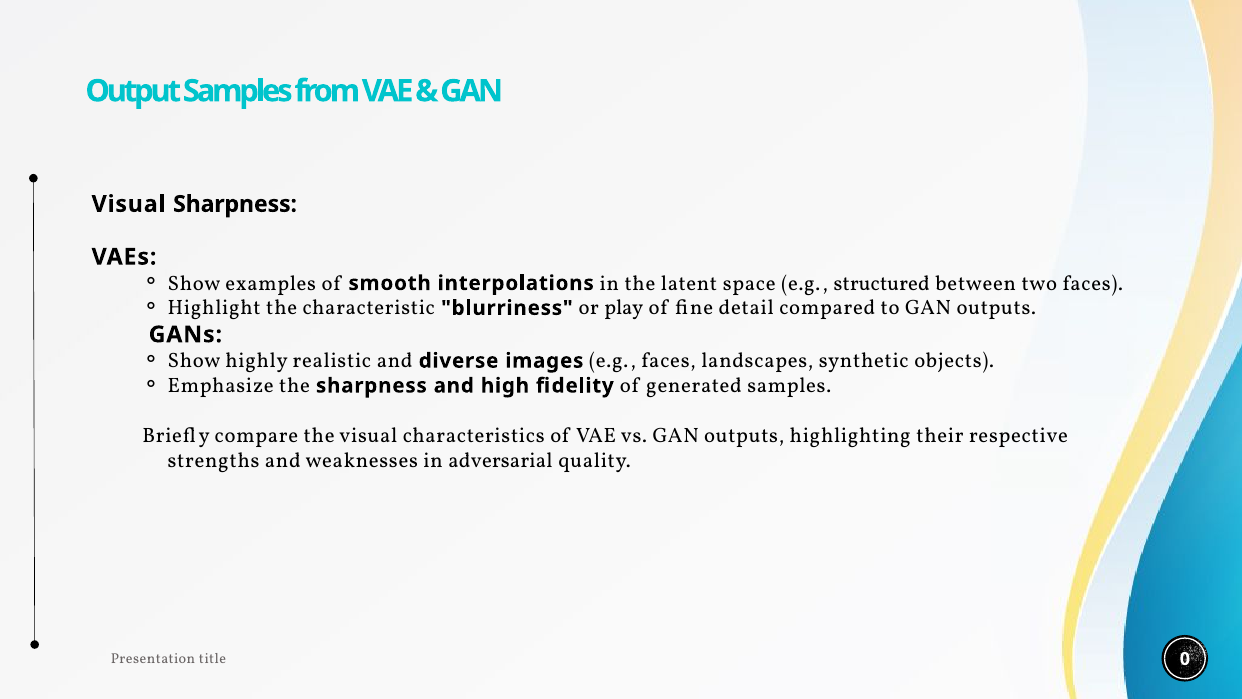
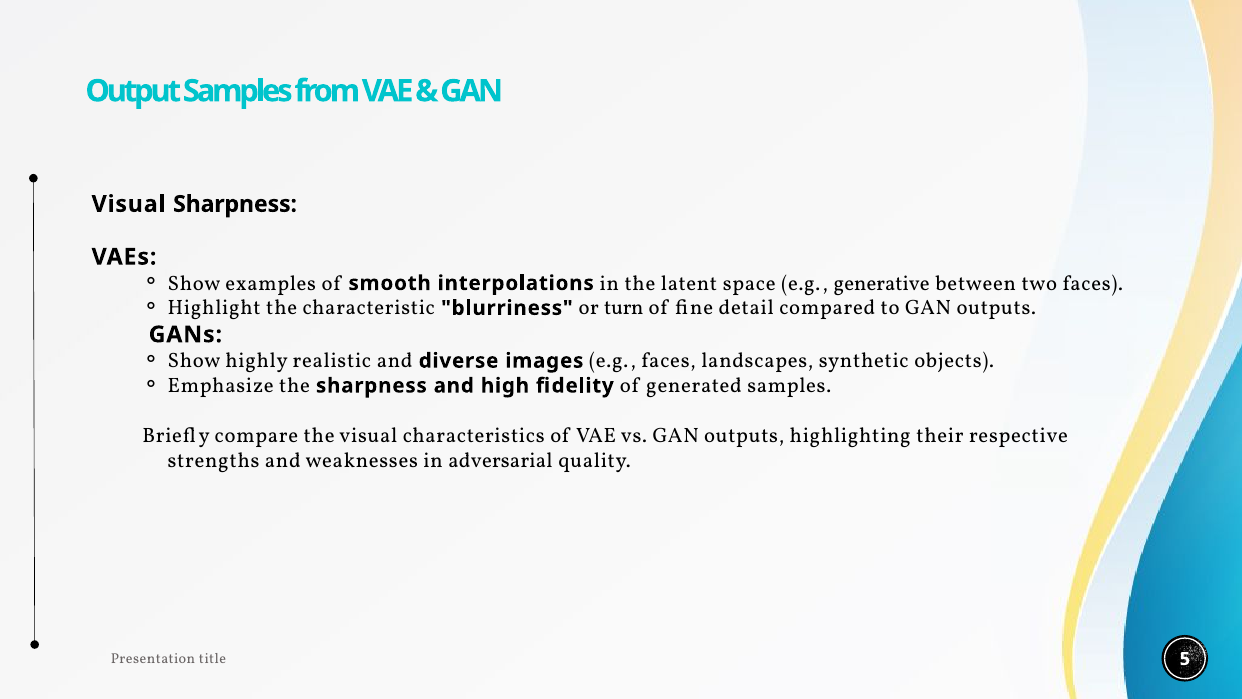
structured: structured -> generative (882, 283)
play: play -> turn (624, 308)
0: 0 -> 5 (1185, 659)
